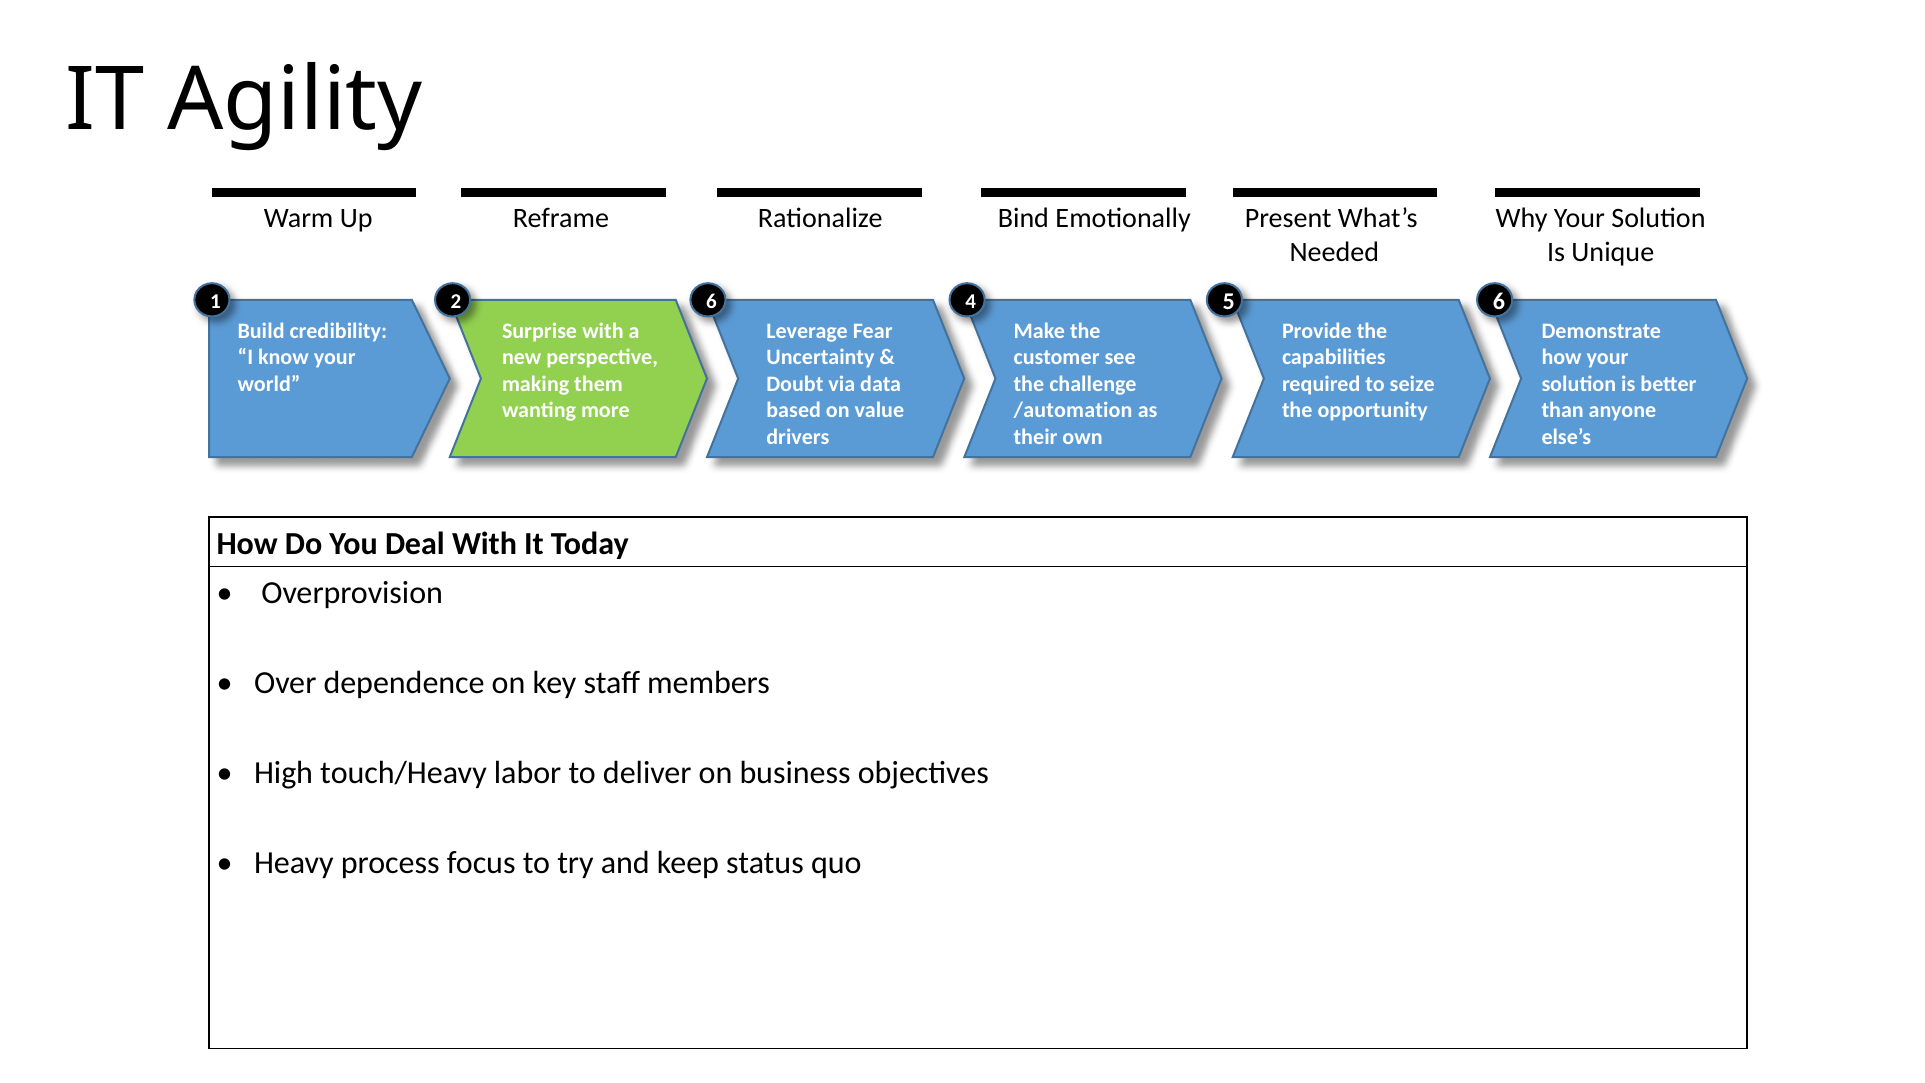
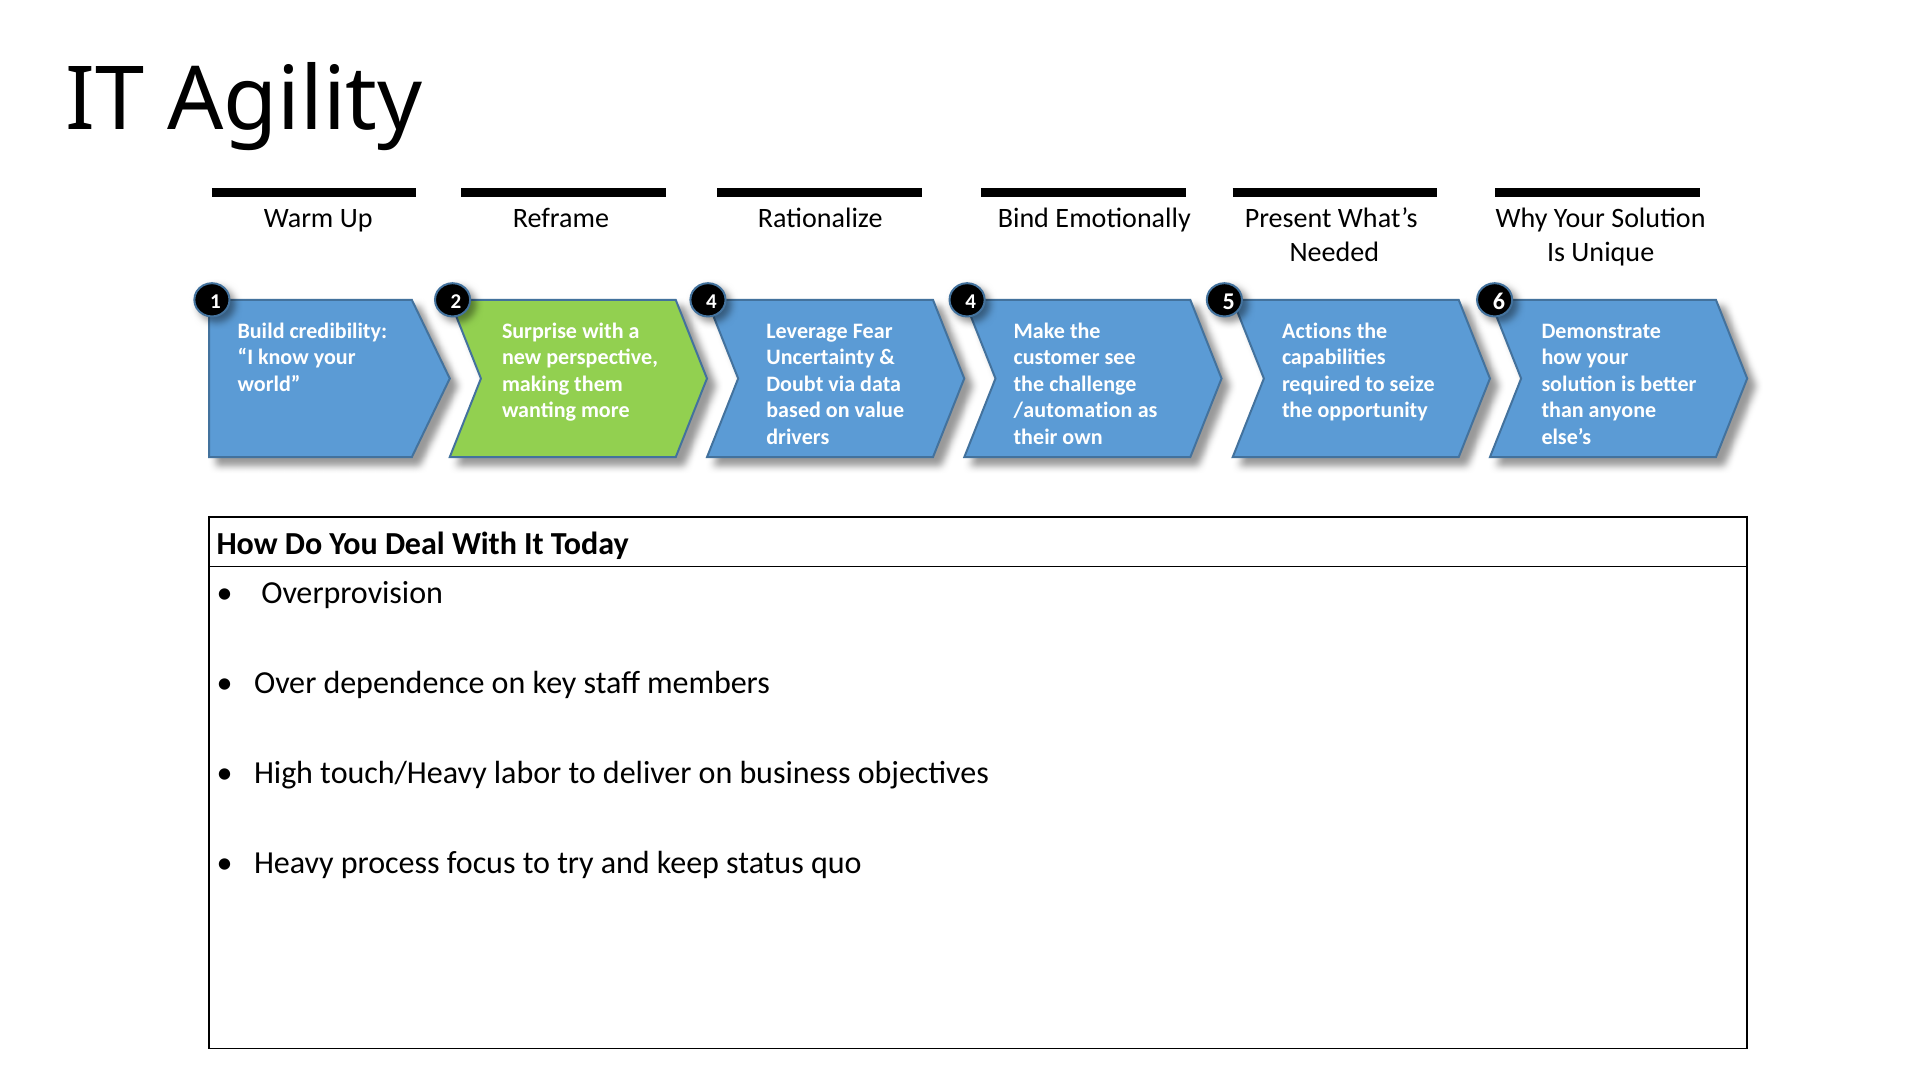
2 6: 6 -> 4 (711, 301)
Provide: Provide -> Actions (1317, 331)
